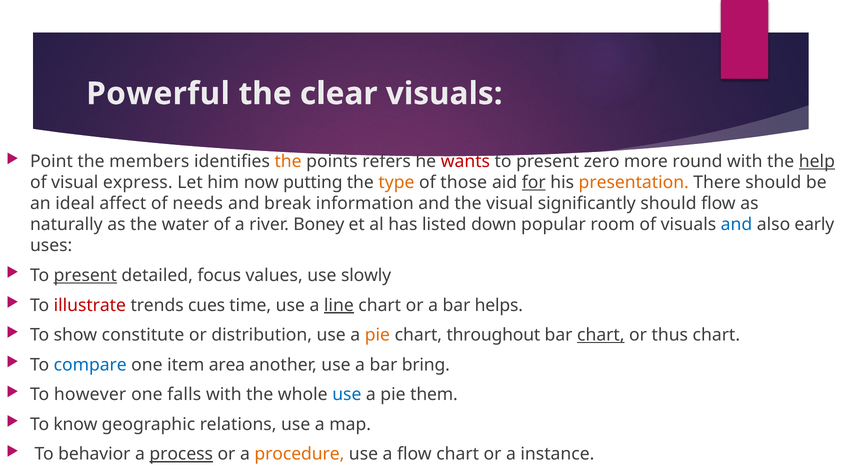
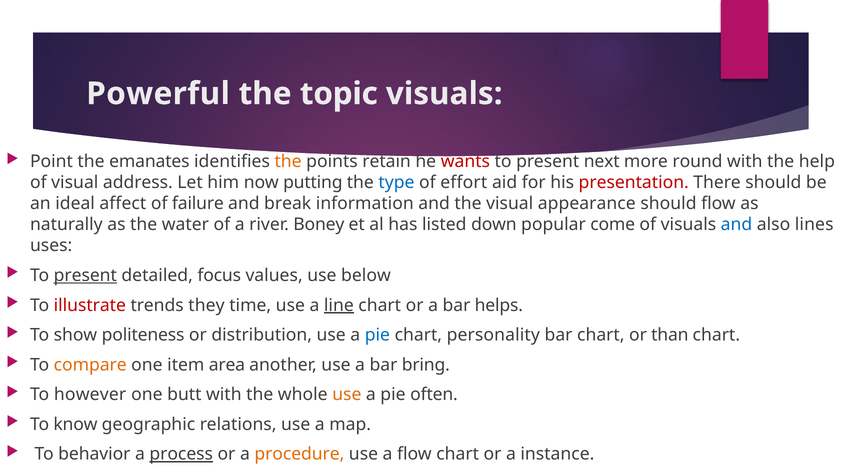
clear: clear -> topic (339, 94)
members: members -> emanates (149, 162)
refers: refers -> retain (387, 162)
zero: zero -> next (602, 162)
help underline: present -> none (817, 162)
express: express -> address (138, 183)
type colour: orange -> blue (396, 183)
those: those -> effort (464, 183)
for underline: present -> none (534, 183)
presentation colour: orange -> red (634, 183)
needs: needs -> failure (198, 204)
significantly: significantly -> appearance (587, 204)
room: room -> come (613, 225)
early: early -> lines (814, 225)
slowly: slowly -> below (366, 276)
cues: cues -> they (206, 306)
constitute: constitute -> politeness (143, 335)
pie colour: orange -> blue (377, 335)
throughout: throughout -> personality (493, 335)
chart underline: present -> none (601, 335)
thus: thus -> than (670, 335)
compare colour: blue -> orange (90, 365)
falls: falls -> butt (184, 395)
use colour: blue -> orange (347, 395)
them: them -> often (434, 395)
